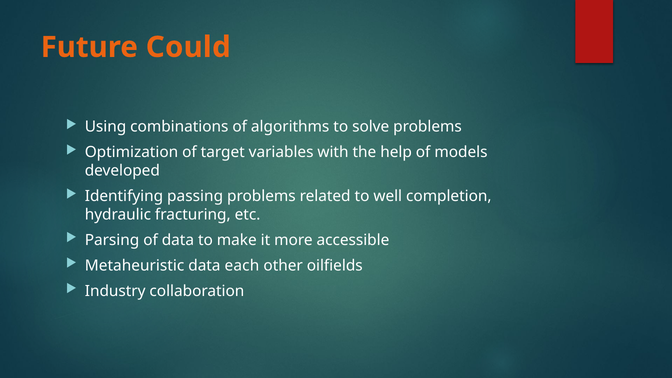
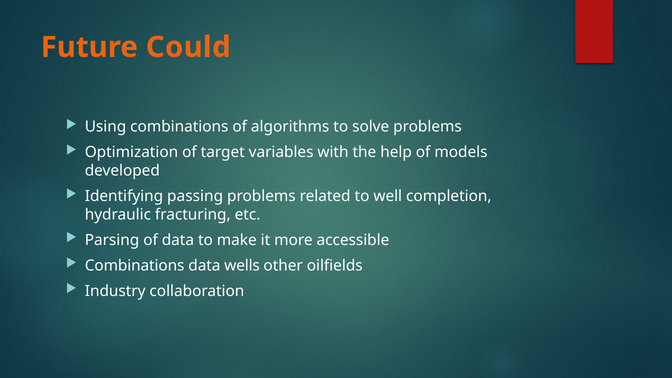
Metaheuristic: Metaheuristic -> Combinations (135, 266)
each: each -> wells (242, 266)
